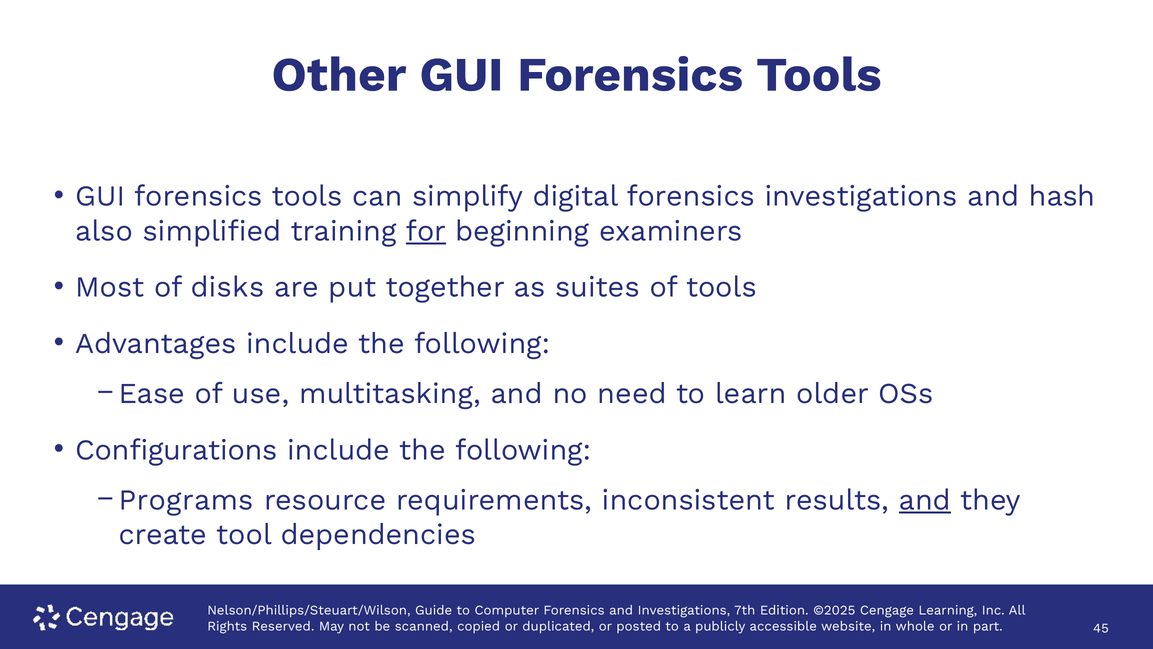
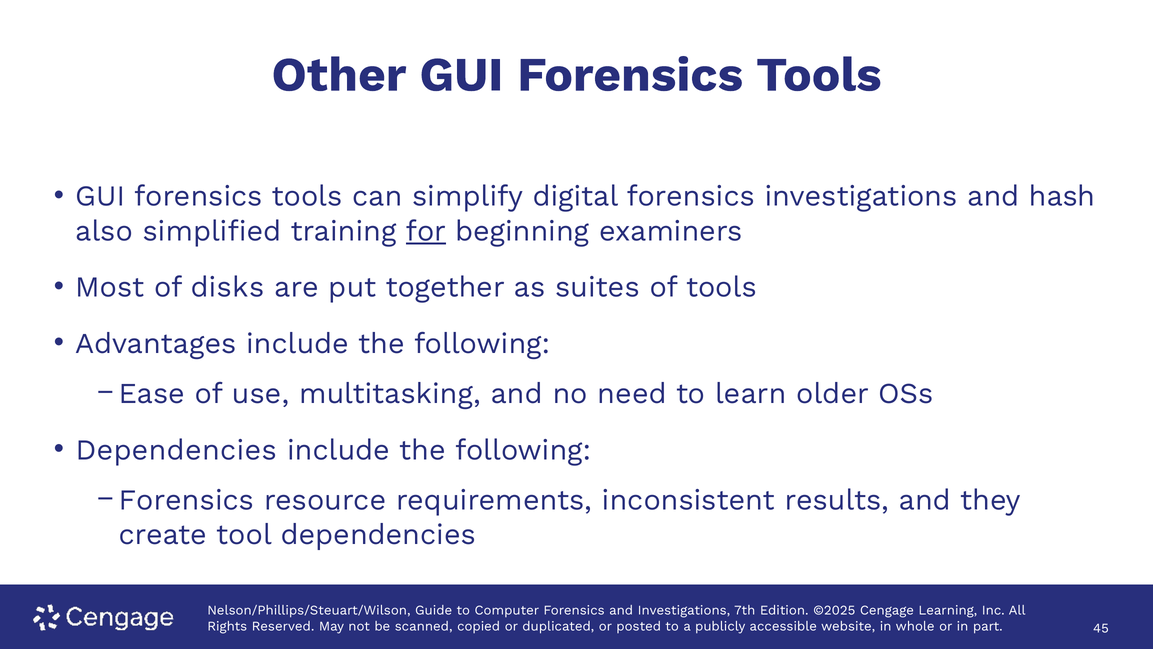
Configurations: Configurations -> Dependencies (176, 450)
Programs: Programs -> Forensics (186, 500)
and underline: present -> none (925, 500)
